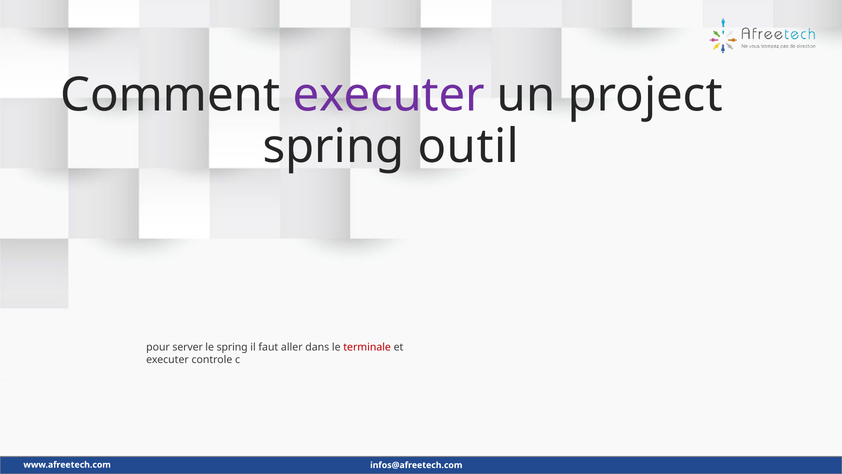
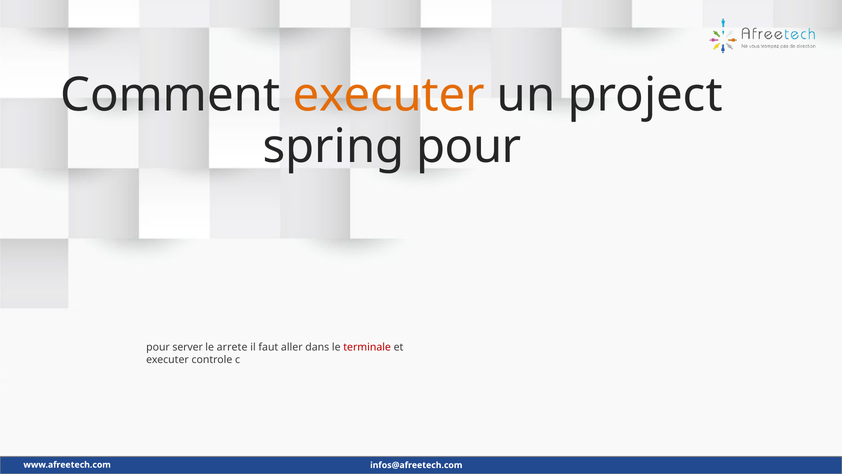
executer colour: purple -> orange (389, 95)
spring outil: outil -> pour (469, 146)
le spring: spring -> arrete (232, 347)
